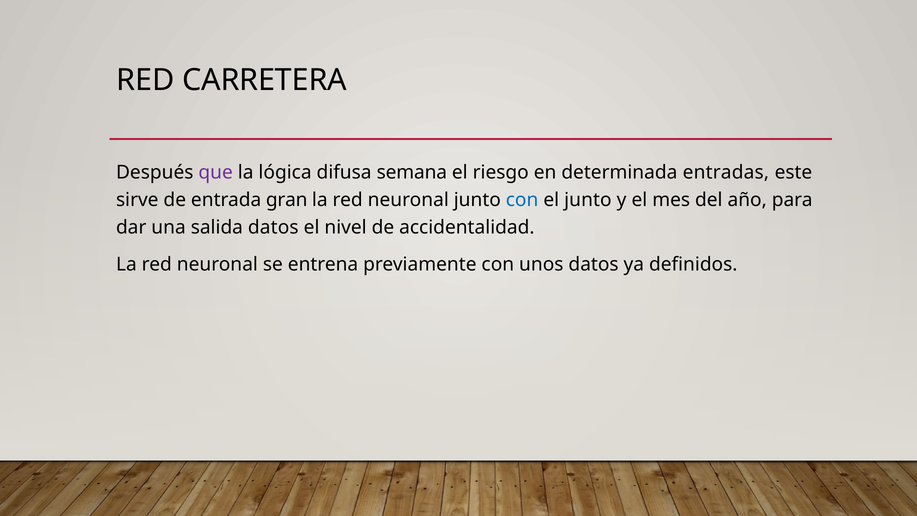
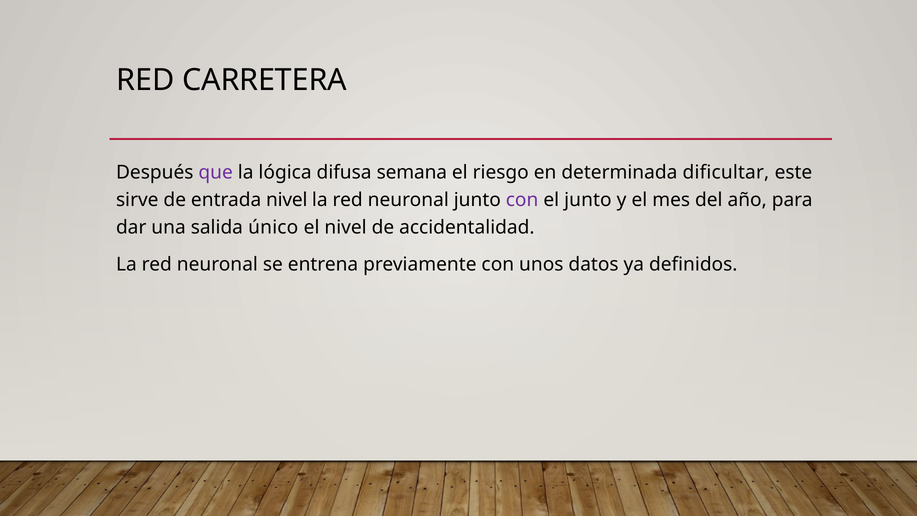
entradas: entradas -> dificultar (726, 172)
entrada gran: gran -> nivel (287, 200)
con colour: blue -> purple (522, 200)
salida datos: datos -> único (273, 227)
